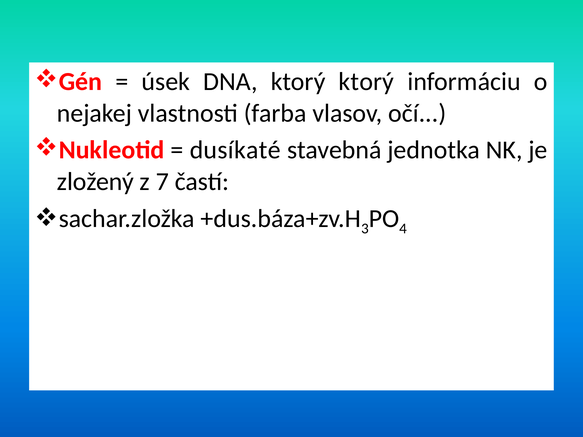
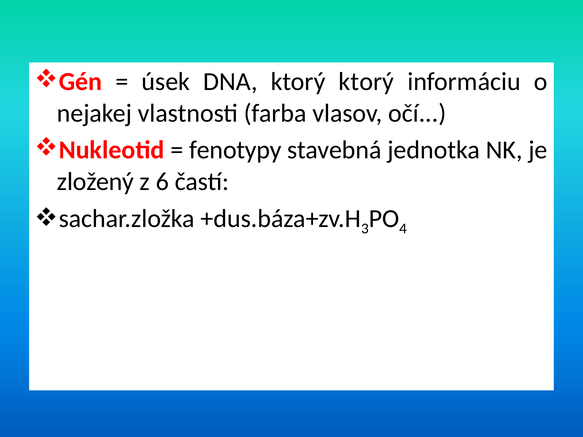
dusíkaté: dusíkaté -> fenotypy (235, 150)
7: 7 -> 6 (162, 182)
